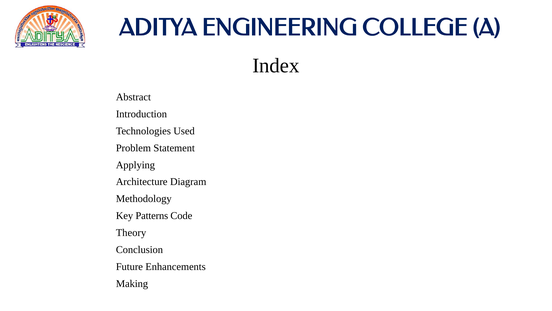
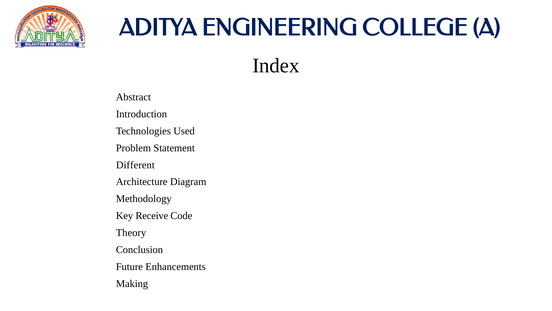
Applying: Applying -> Different (135, 165)
Patterns: Patterns -> Receive (152, 215)
